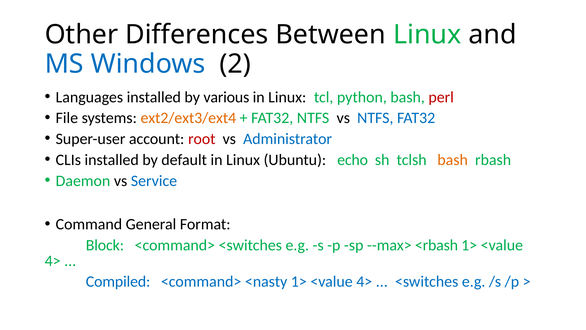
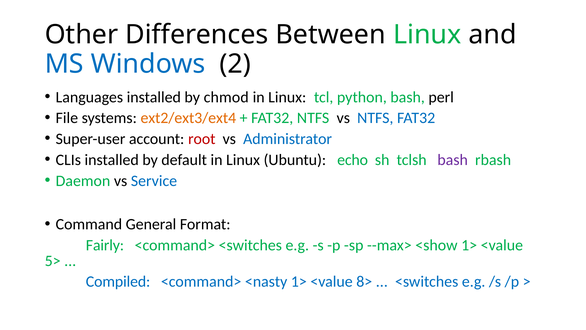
various: various -> chmod (226, 97)
perl colour: red -> black (441, 97)
bash colour: orange -> purple (453, 160)
Block: Block -> Fairly (105, 245)
<rbash: <rbash -> <show (436, 245)
4>: 4> -> 5> (53, 260)
4>: 4> -> 8> (364, 281)
